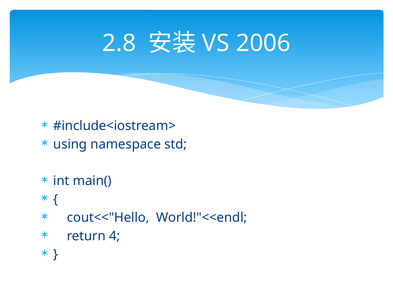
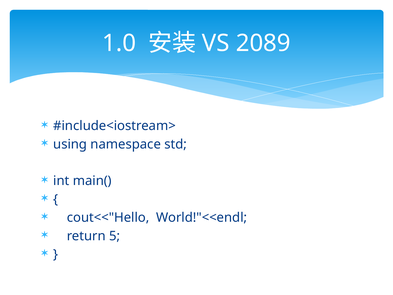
2.8: 2.8 -> 1.0 (119, 43)
2006: 2006 -> 2089 (263, 43)
4: 4 -> 5 (115, 236)
